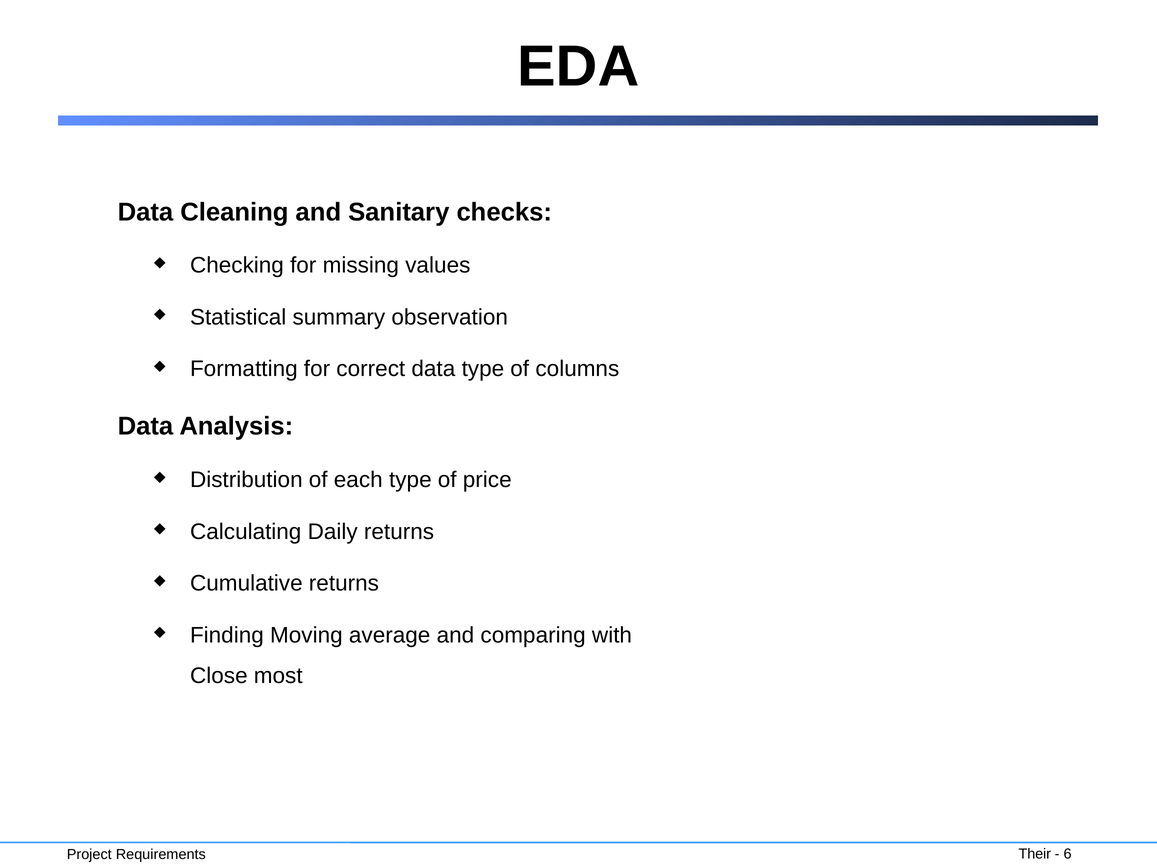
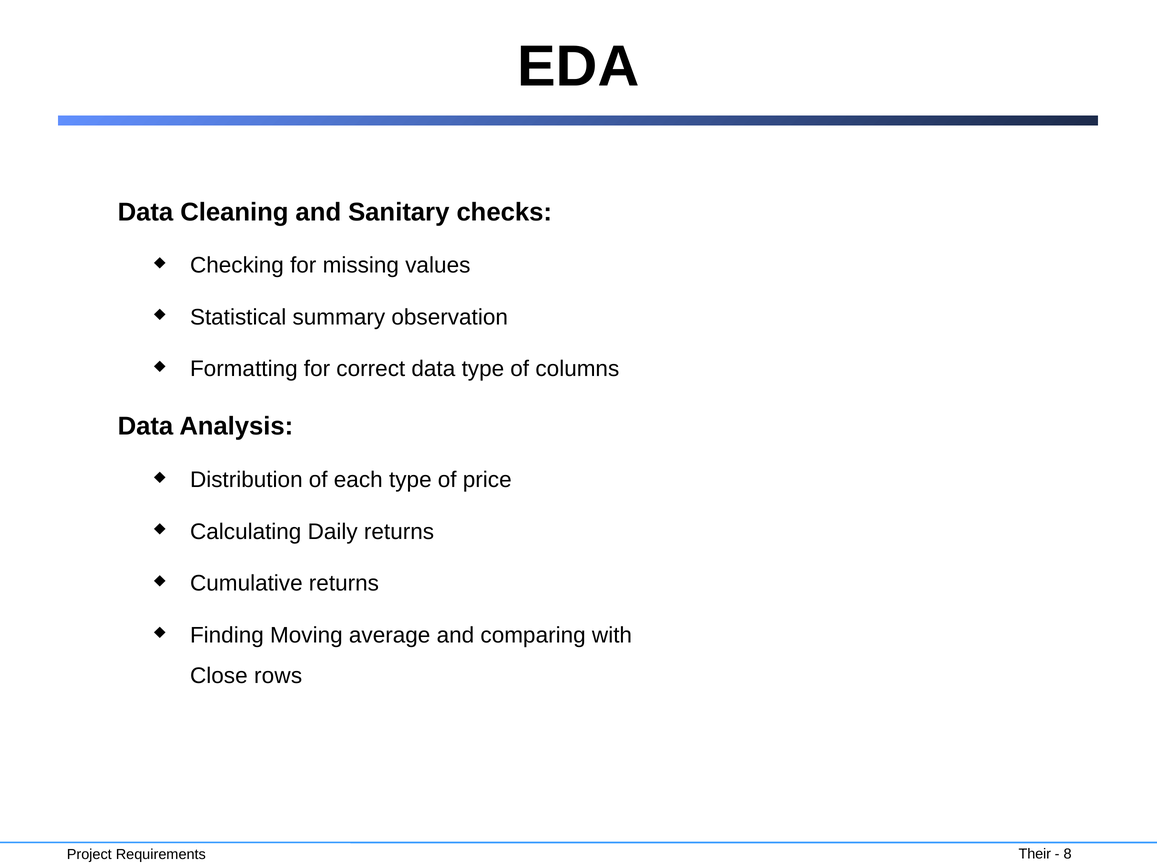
most: most -> rows (278, 675)
6: 6 -> 8 (1068, 854)
